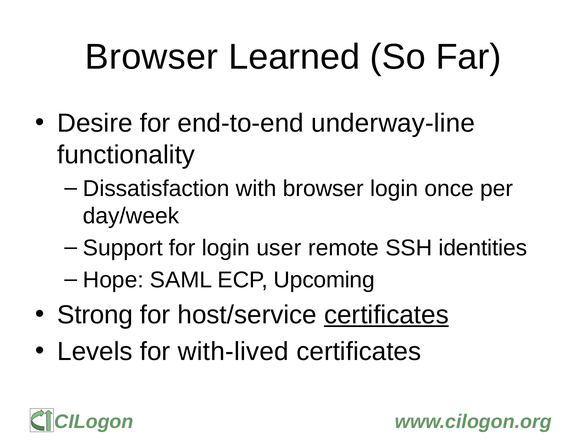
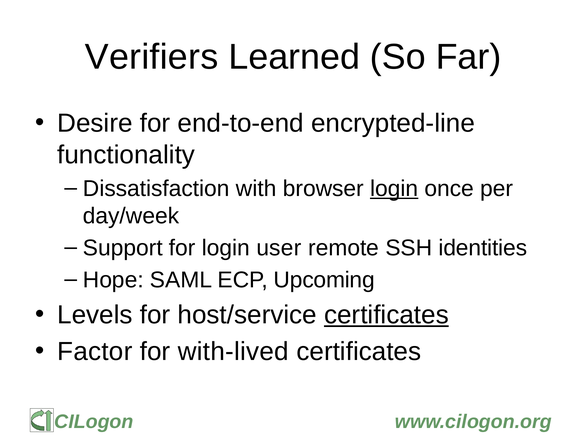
Browser: Browser -> Verifiers (152, 57)
underway-line: underway-line -> encrypted-line (393, 123)
login underline: none -> present (394, 188)
Strong: Strong -> Levels (95, 314)
Levels: Levels -> Factor (95, 351)
